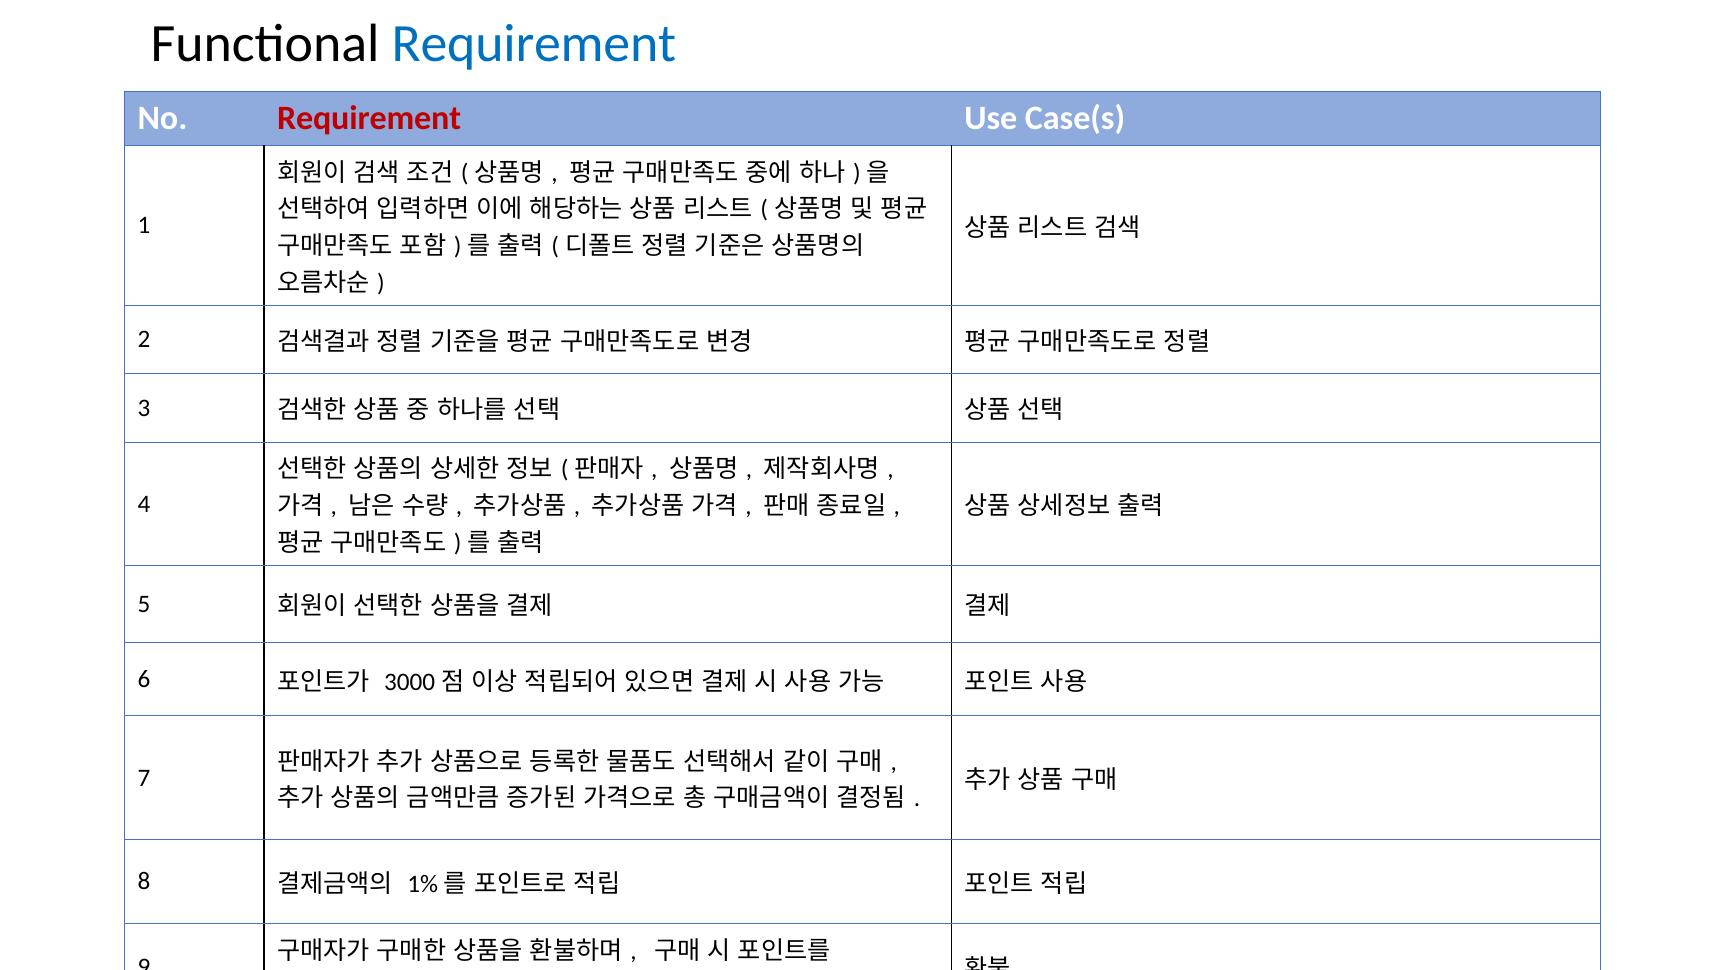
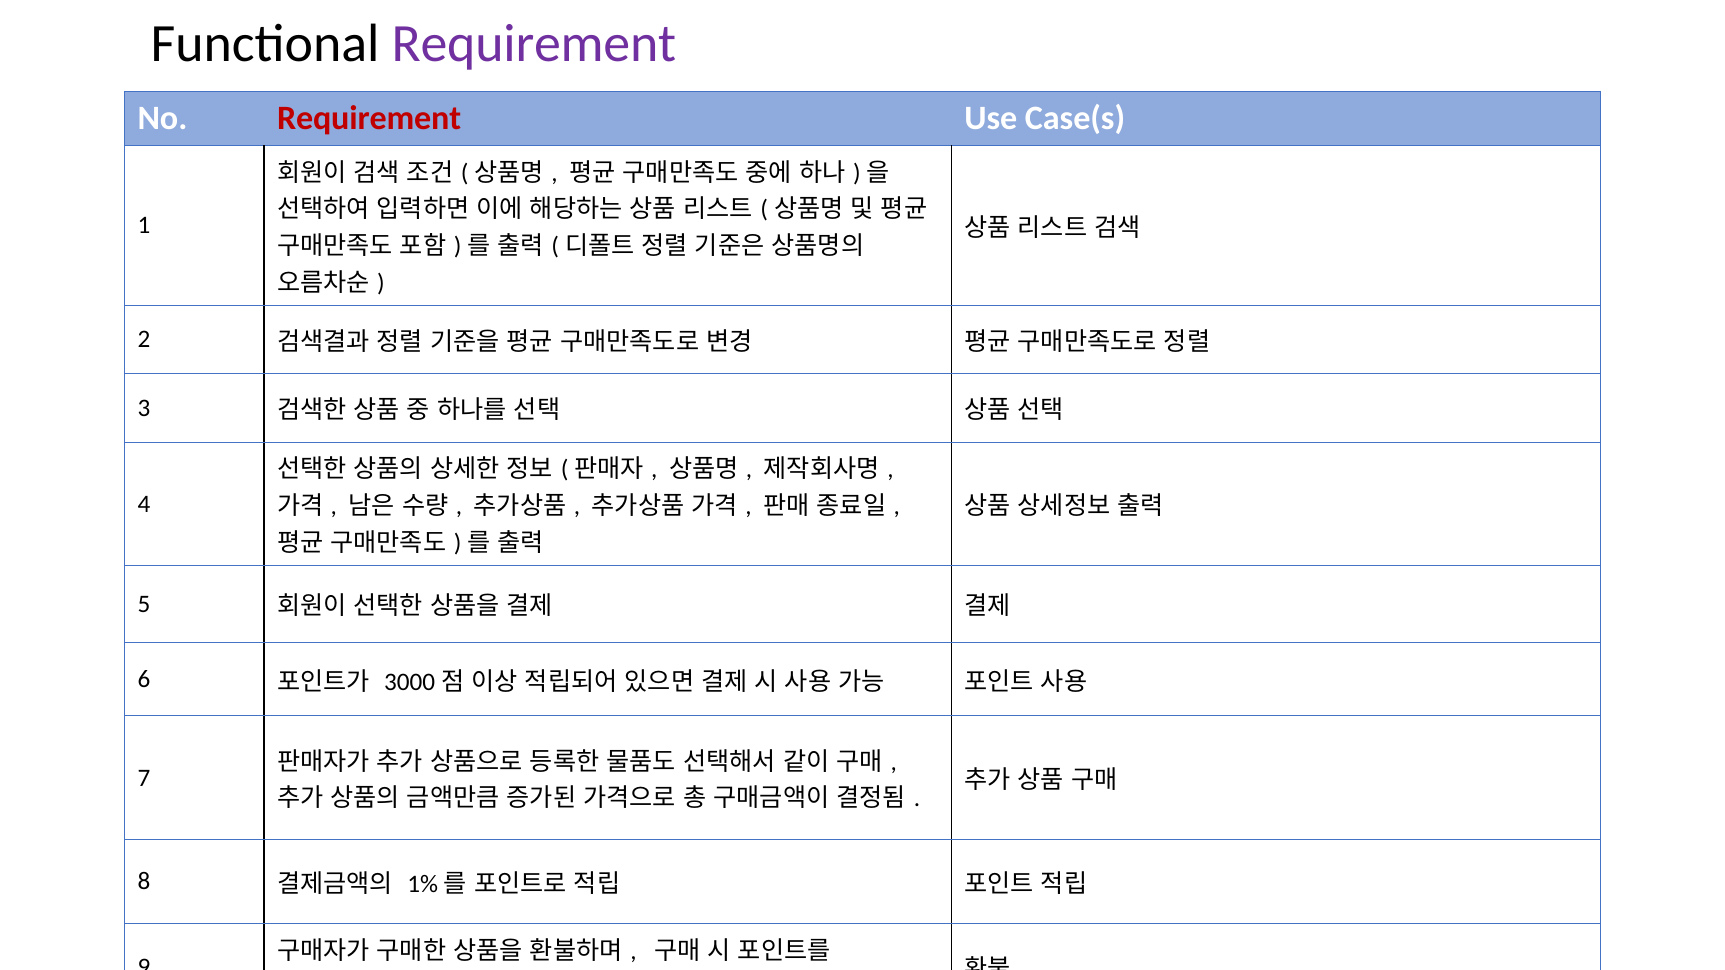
Requirement colour: blue -> purple (534, 43)
